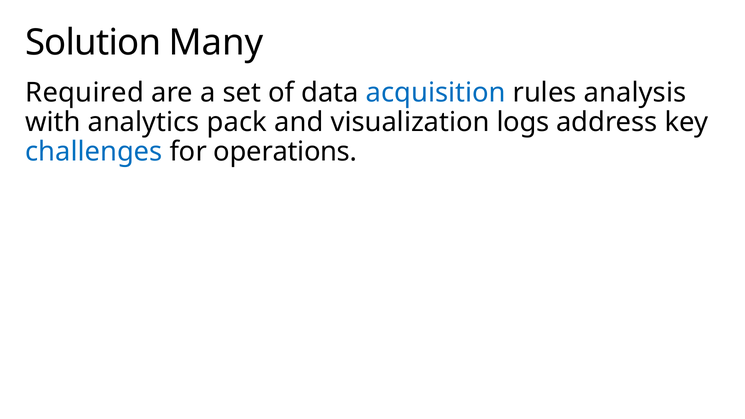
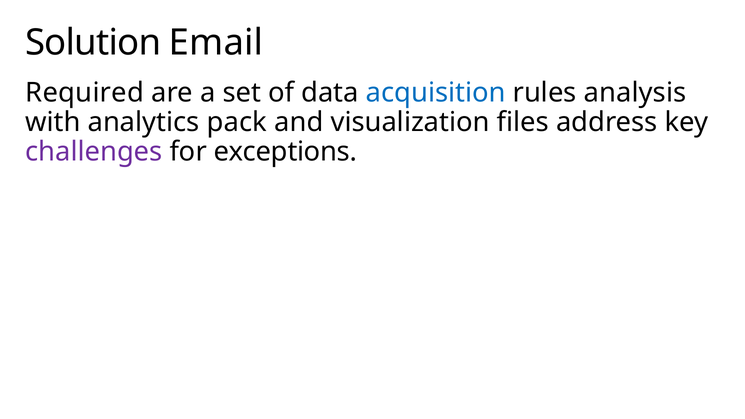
Many: Many -> Email (216, 43)
logs: logs -> files (523, 122)
challenges colour: blue -> purple (94, 152)
operations: operations -> exceptions (285, 152)
